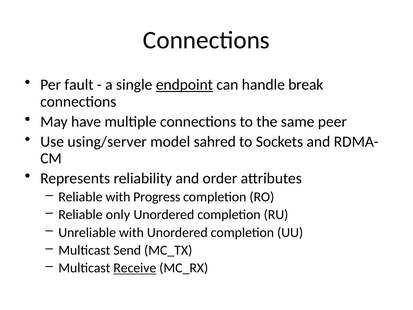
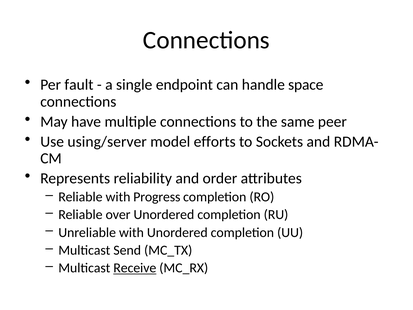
endpoint underline: present -> none (184, 85)
break: break -> space (306, 85)
sahred: sahred -> efforts (215, 142)
only: only -> over (118, 215)
